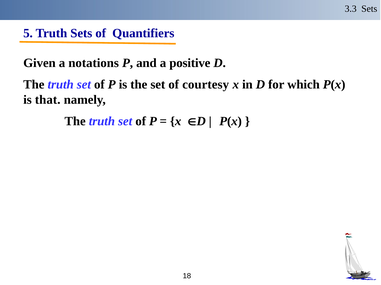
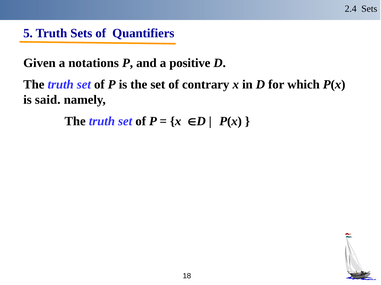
3.3: 3.3 -> 2.4 (351, 9)
courtesy: courtesy -> contrary (206, 85)
that: that -> said (48, 100)
